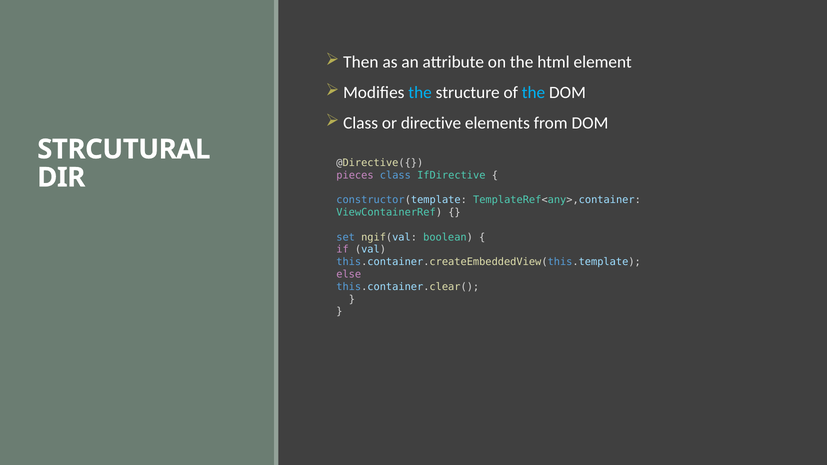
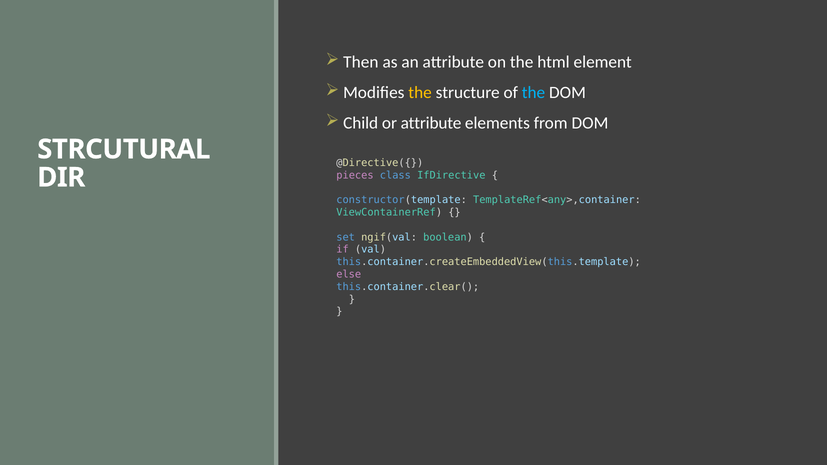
the colour: light blue -> yellow (420, 93)
Class: Class -> Child (361, 123)
or directive: directive -> attribute (431, 123)
